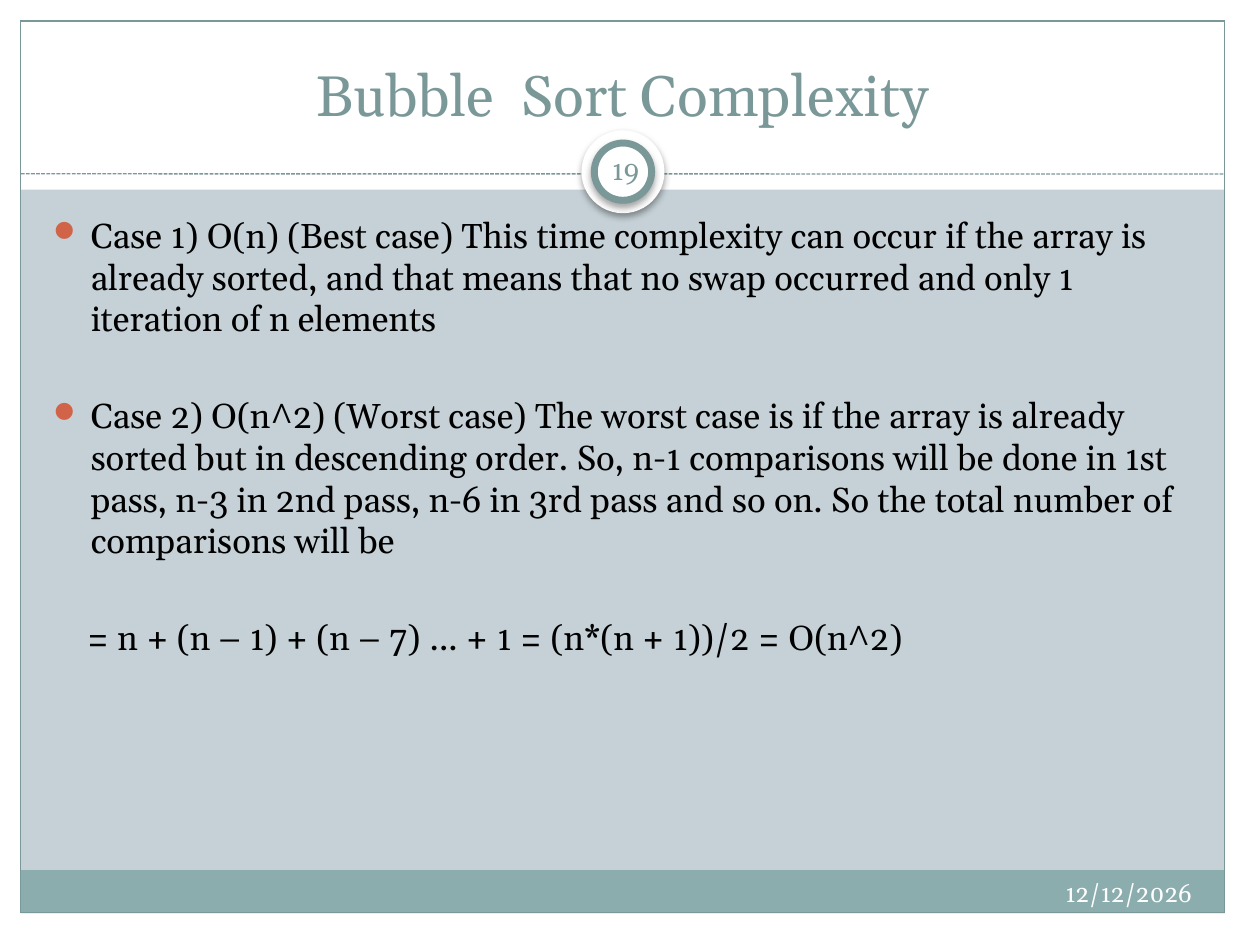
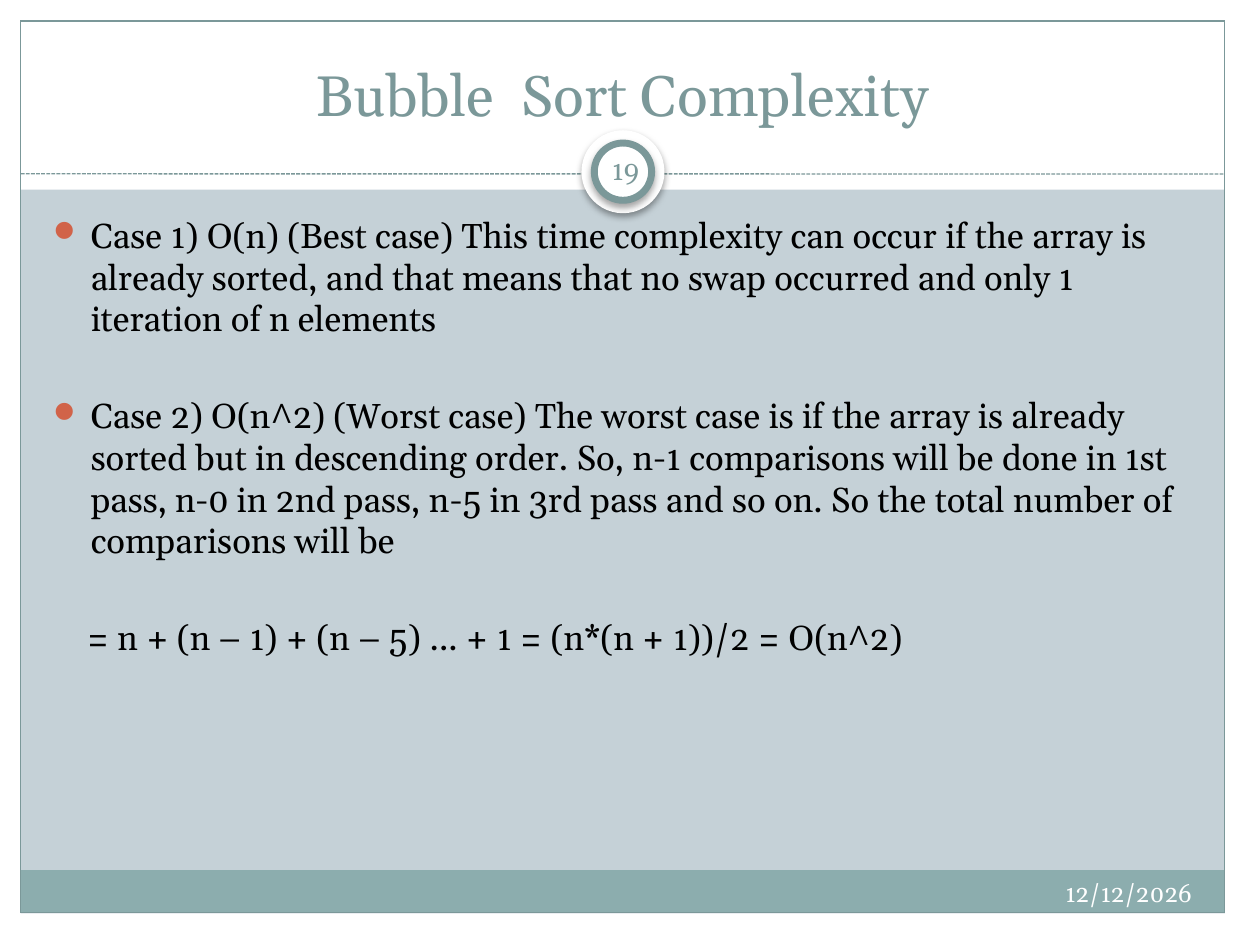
n-3: n-3 -> n-0 (202, 501)
n-6: n-6 -> n-5 (455, 501)
7: 7 -> 5 (405, 640)
